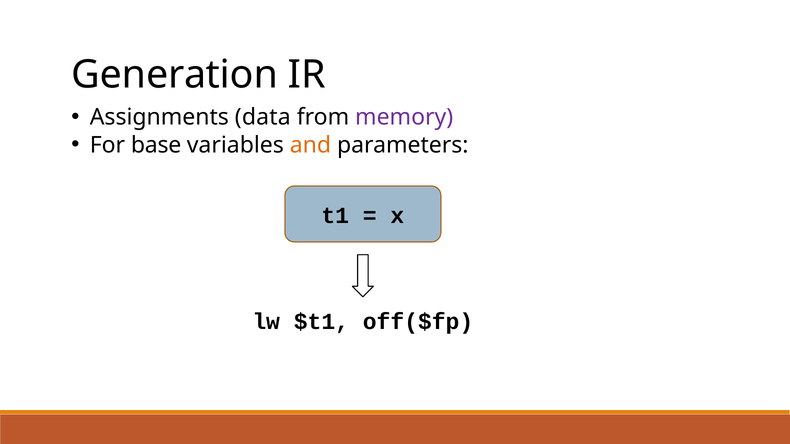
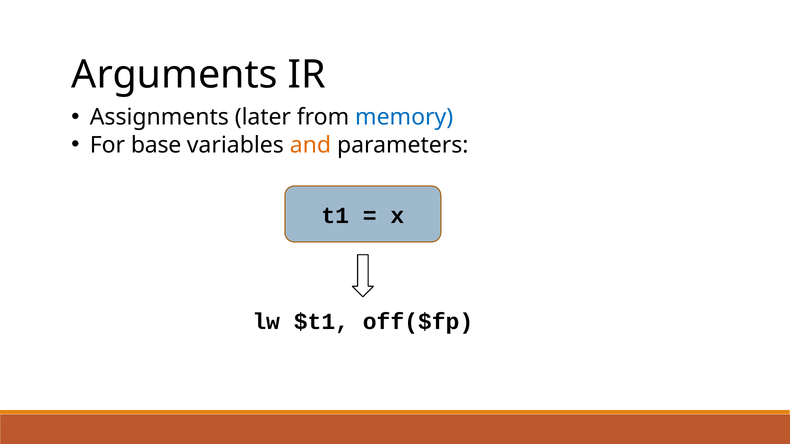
Generation: Generation -> Arguments (175, 75)
data: data -> later (263, 117)
memory colour: purple -> blue (404, 117)
